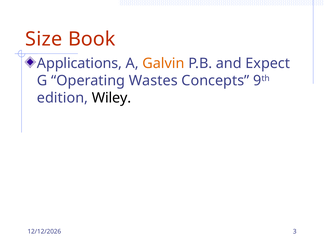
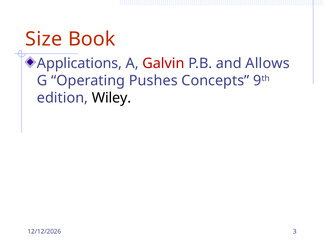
Galvin colour: orange -> red (163, 63)
Expect: Expect -> Allows (268, 63)
Wastes: Wastes -> Pushes (153, 81)
